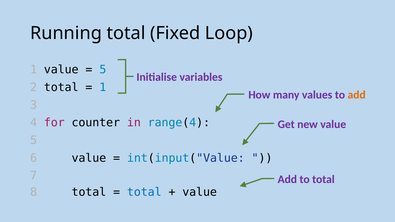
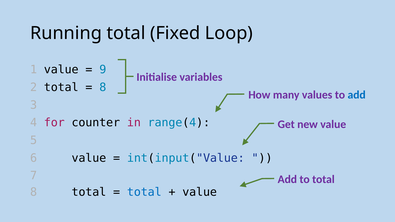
5: 5 -> 9 (103, 70)
1: 1 -> 8 (103, 87)
add colour: orange -> blue (357, 95)
